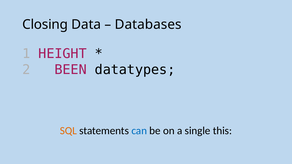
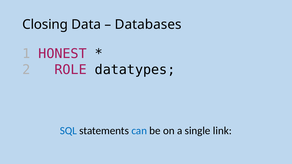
HEIGHT: HEIGHT -> HONEST (63, 54)
BEEN: BEEN -> ROLE (71, 70)
SQL colour: orange -> blue (68, 131)
this: this -> link (222, 131)
